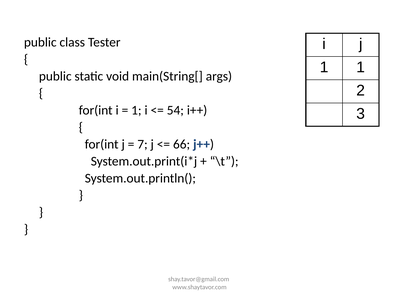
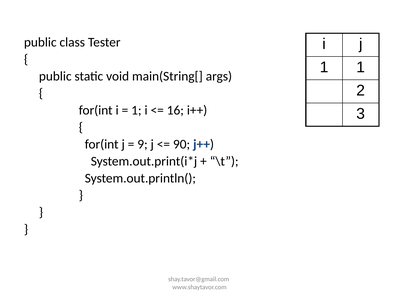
54: 54 -> 16 (175, 110)
7: 7 -> 9 (142, 144)
66: 66 -> 90 (182, 144)
